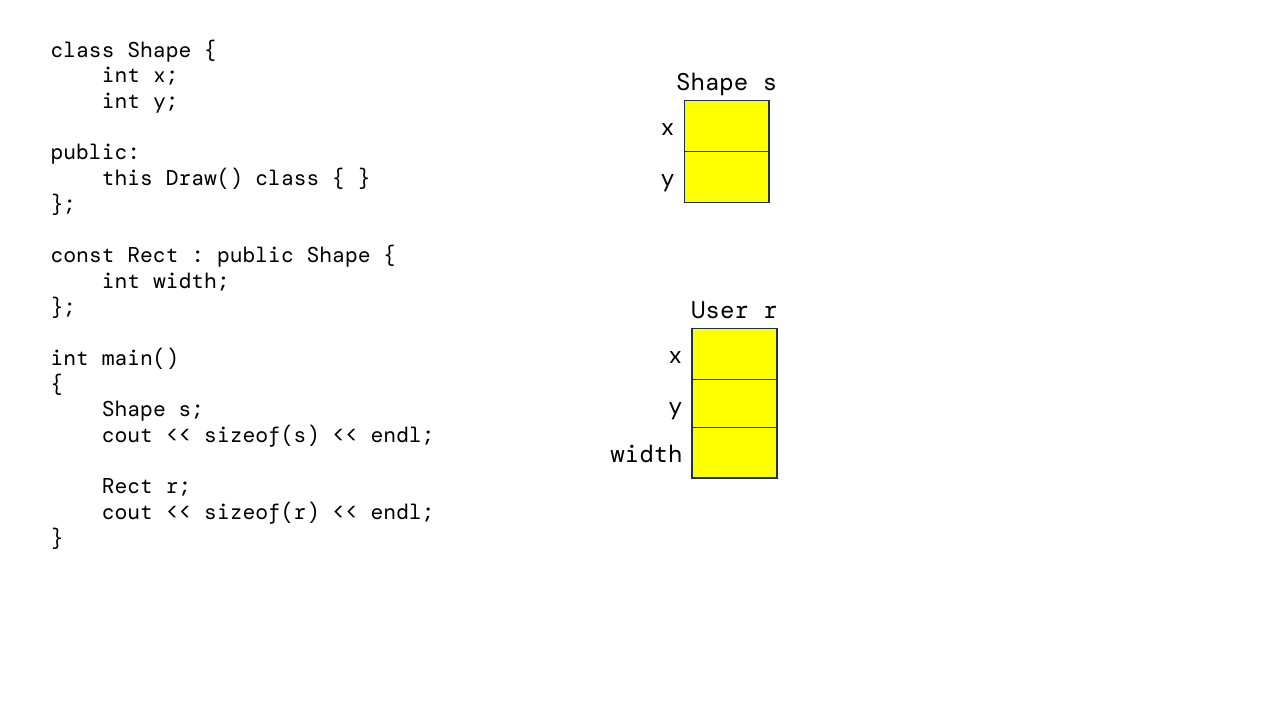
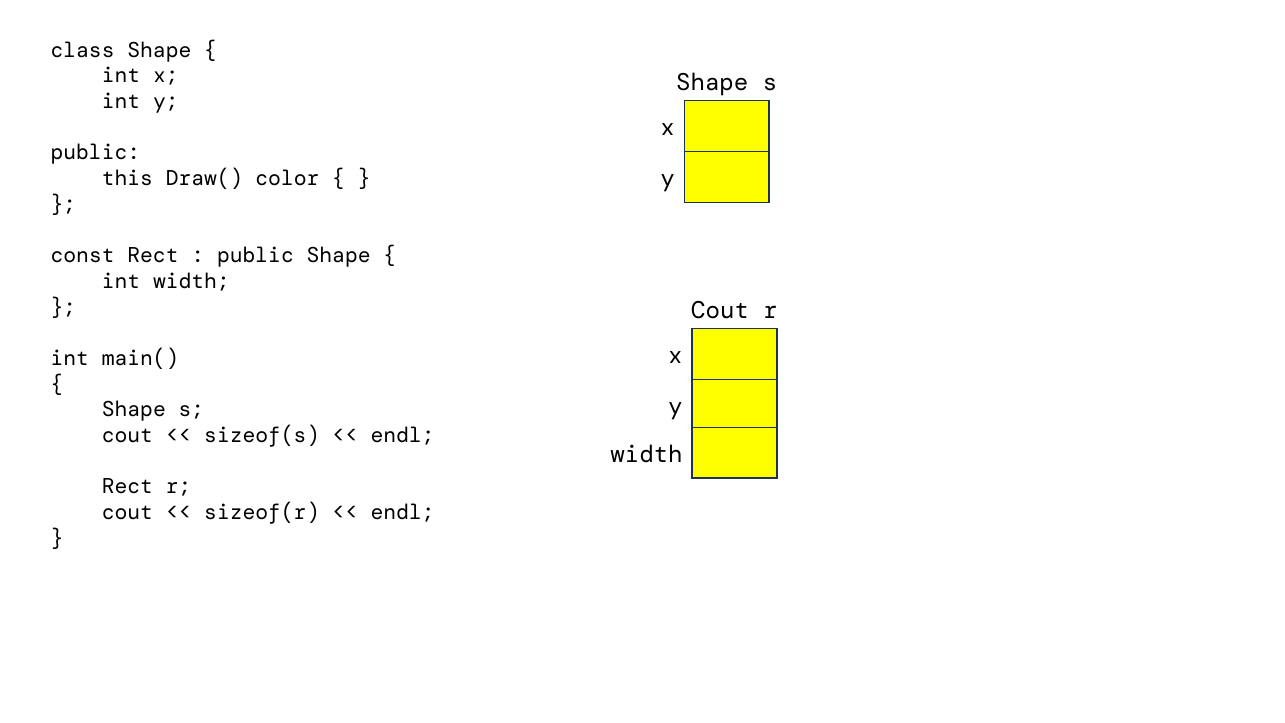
Draw( class: class -> color (287, 178)
User: User -> Cout (720, 311)
